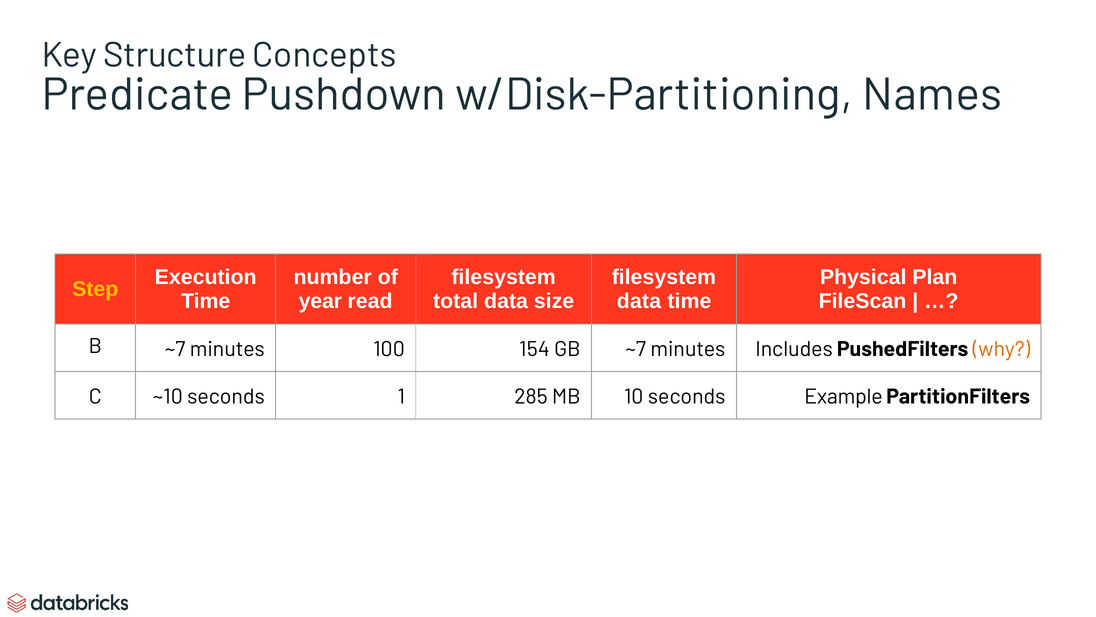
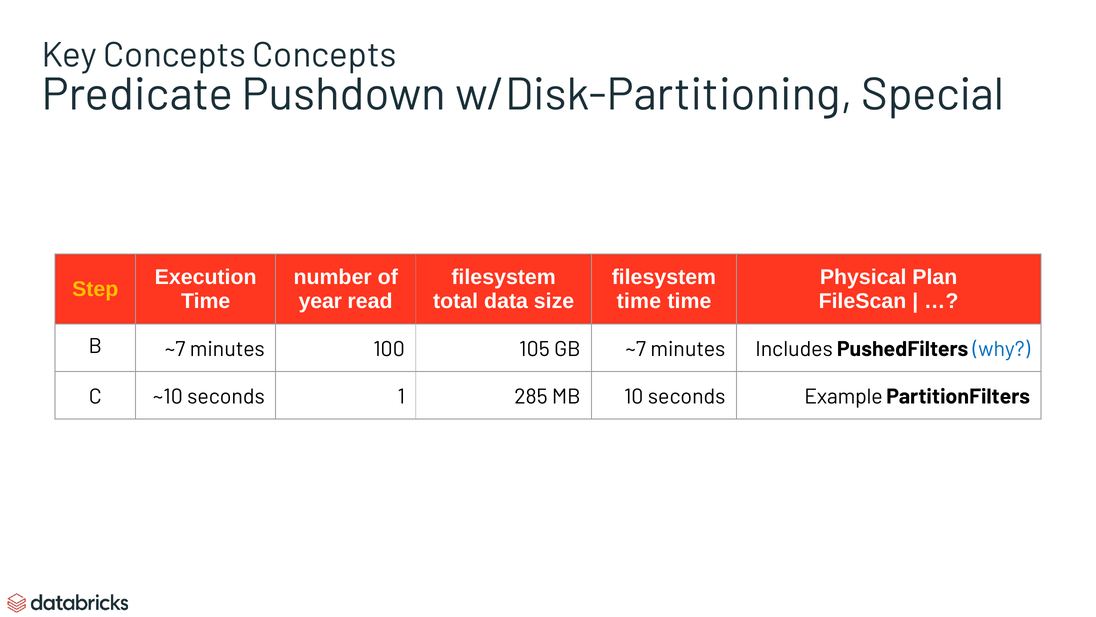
Key Structure: Structure -> Concepts (175, 55)
Names: Names -> Special (933, 95)
data: data -> time (639, 301)
154: 154 -> 105 (534, 349)
why colour: orange -> blue (1001, 349)
